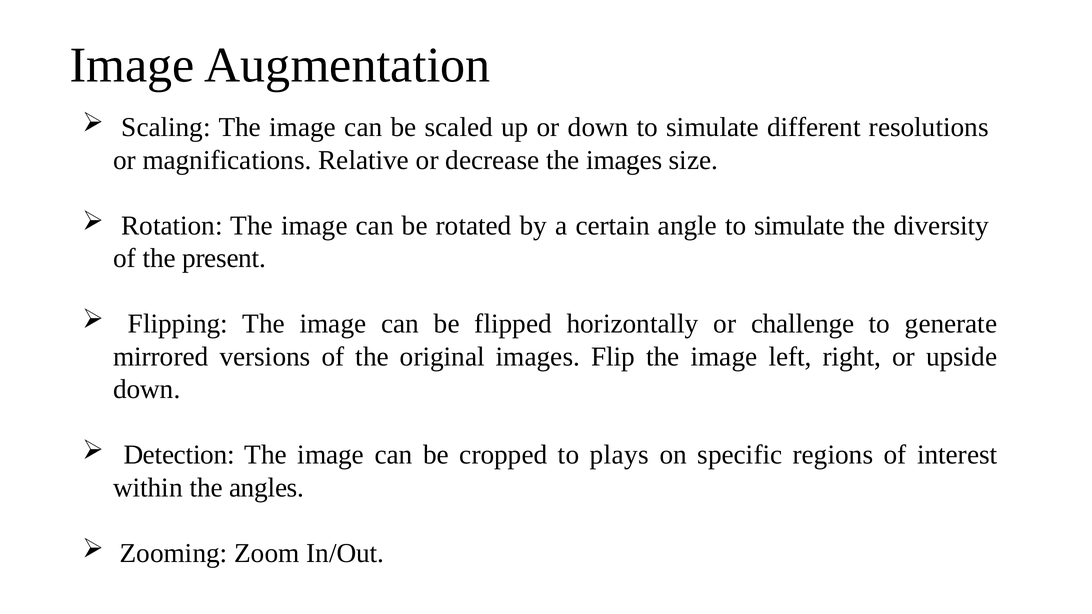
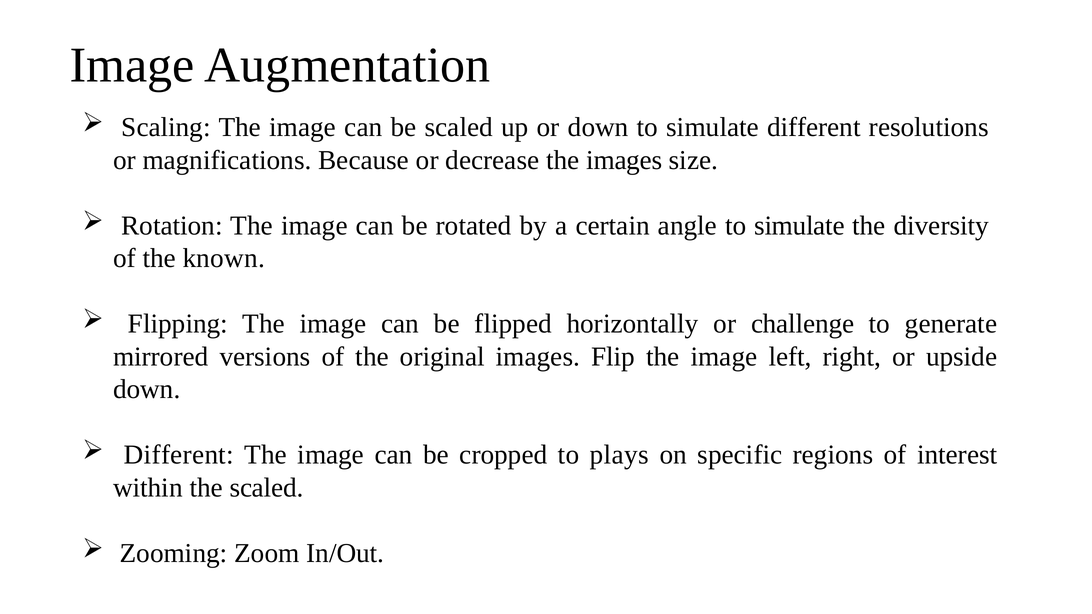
Relative: Relative -> Because (364, 160)
present: present -> known (224, 258)
Detection: Detection -> Different (179, 455)
the angles: angles -> scaled (267, 488)
